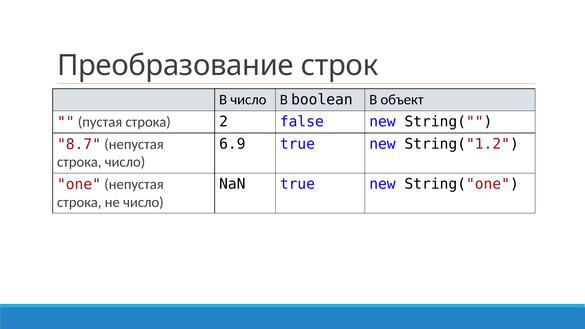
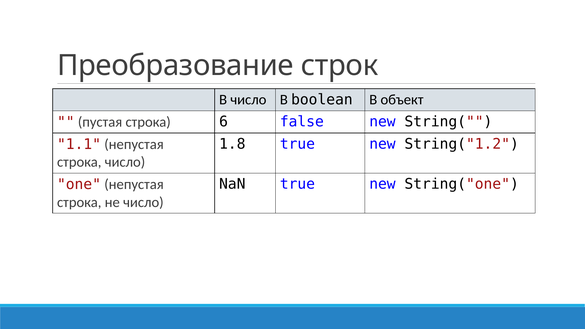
2: 2 -> 6 (224, 122)
6.9: 6.9 -> 1.8 (232, 144)
8.7: 8.7 -> 1.1 (79, 144)
